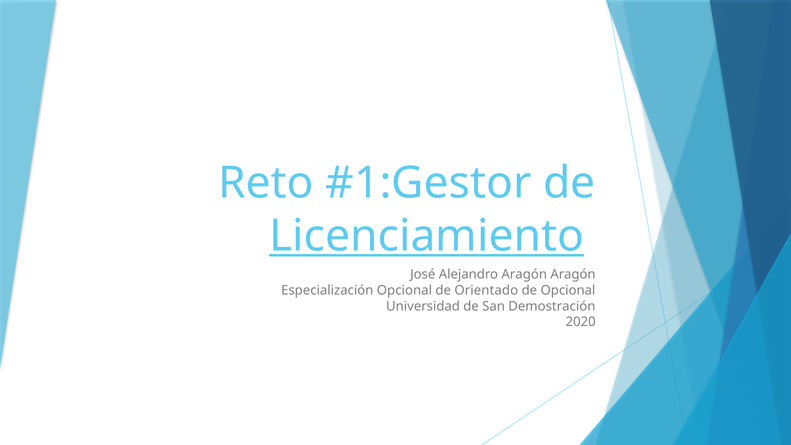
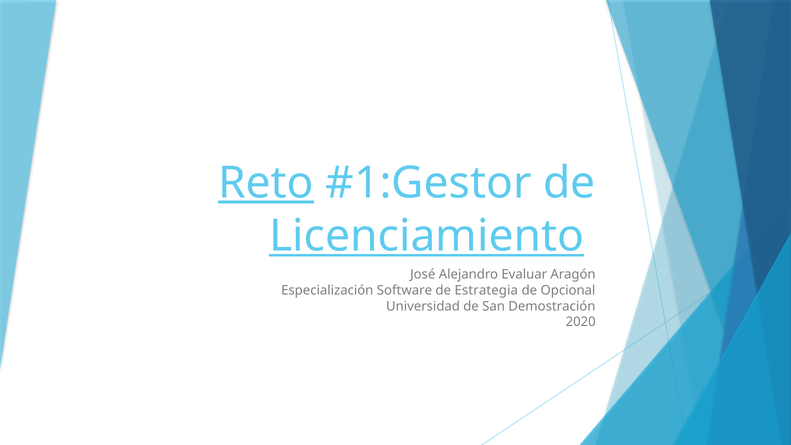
Reto underline: none -> present (266, 183)
Alejandro Aragón: Aragón -> Evaluar (524, 275)
Especialización Opcional: Opcional -> Software (404, 290)
Orientado: Orientado -> Estrategia (486, 290)
